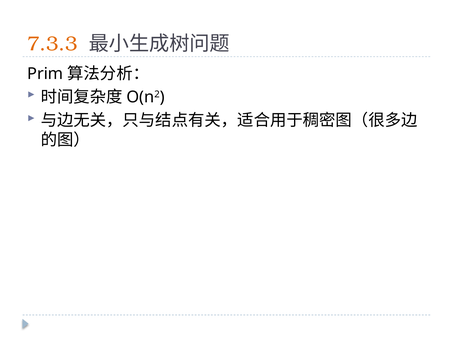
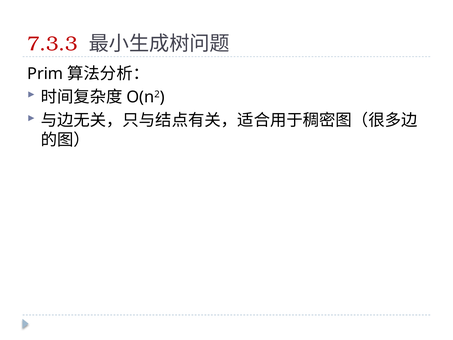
7.3.3 colour: orange -> red (52, 44)
